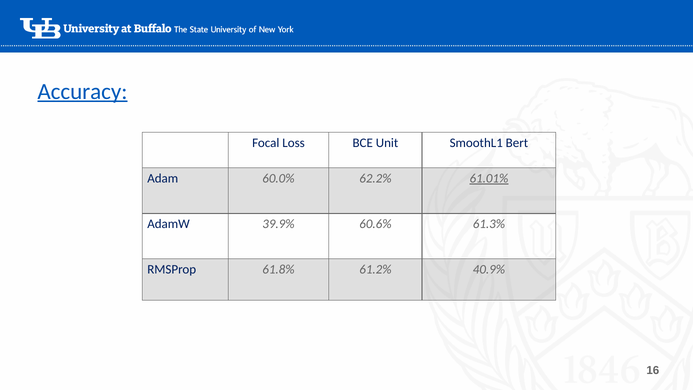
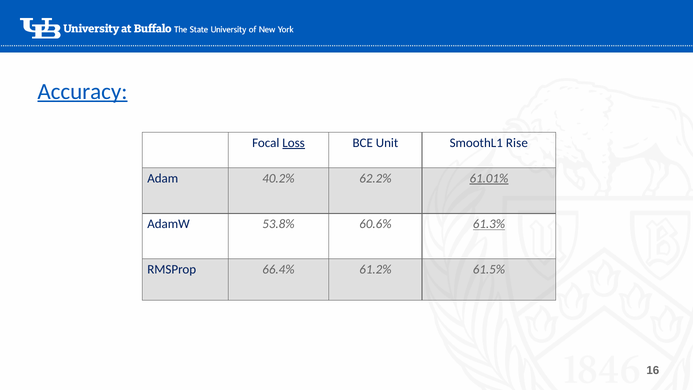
Loss underline: none -> present (294, 143)
Bert: Bert -> Rise (517, 143)
60.0%: 60.0% -> 40.2% (278, 178)
39.9%: 39.9% -> 53.8% (278, 224)
61.3% underline: none -> present (489, 224)
61.8%: 61.8% -> 66.4% (278, 269)
40.9%: 40.9% -> 61.5% (489, 269)
